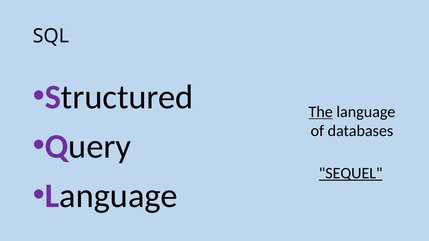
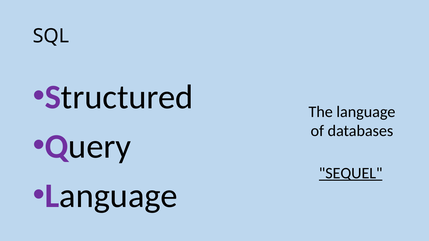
The underline: present -> none (321, 112)
